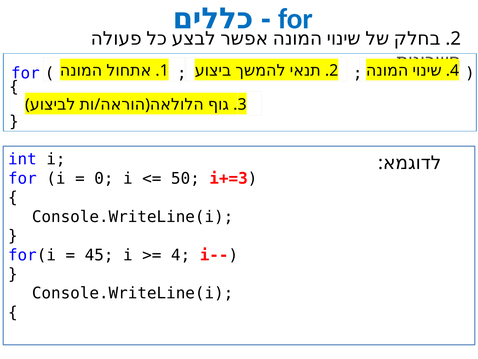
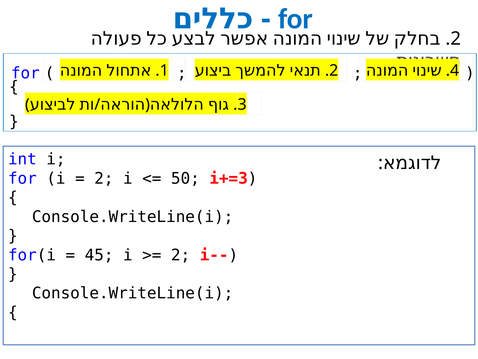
0: 0 -> 2 (104, 178)
4: 4 -> 2 (181, 255)
